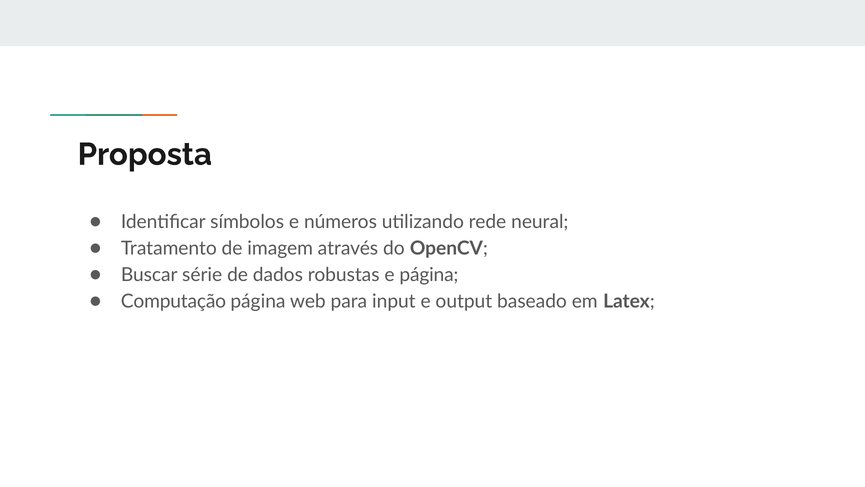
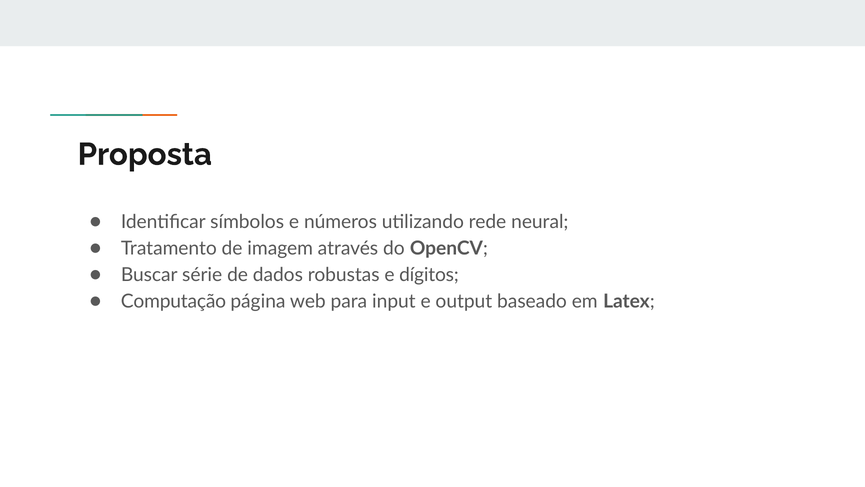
e página: página -> dígitos (429, 275)
